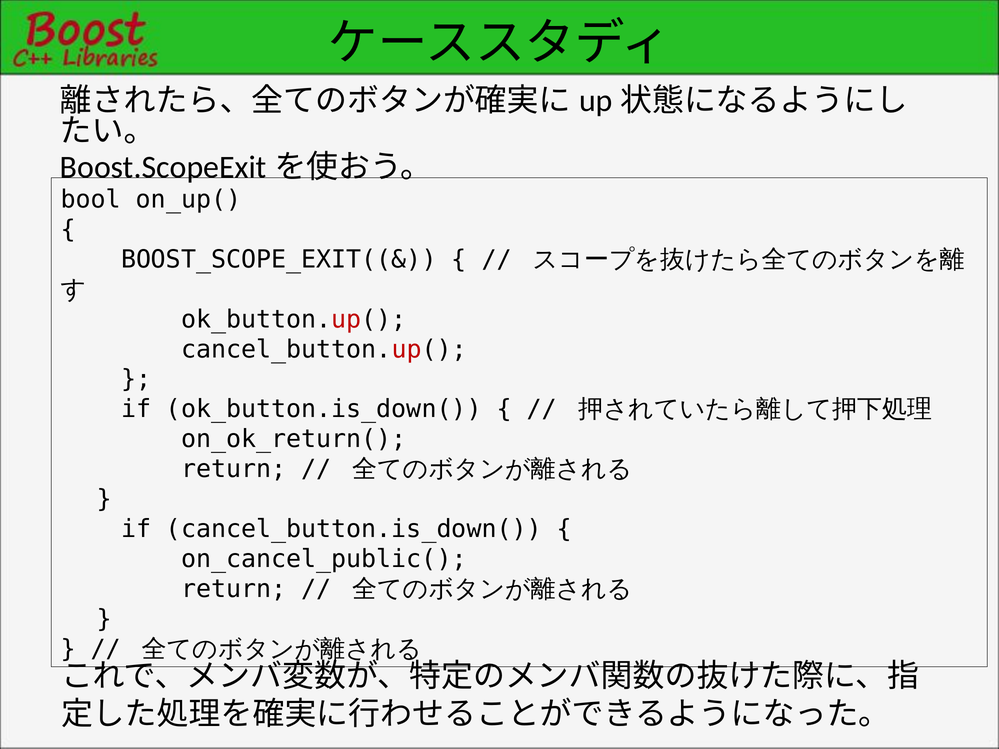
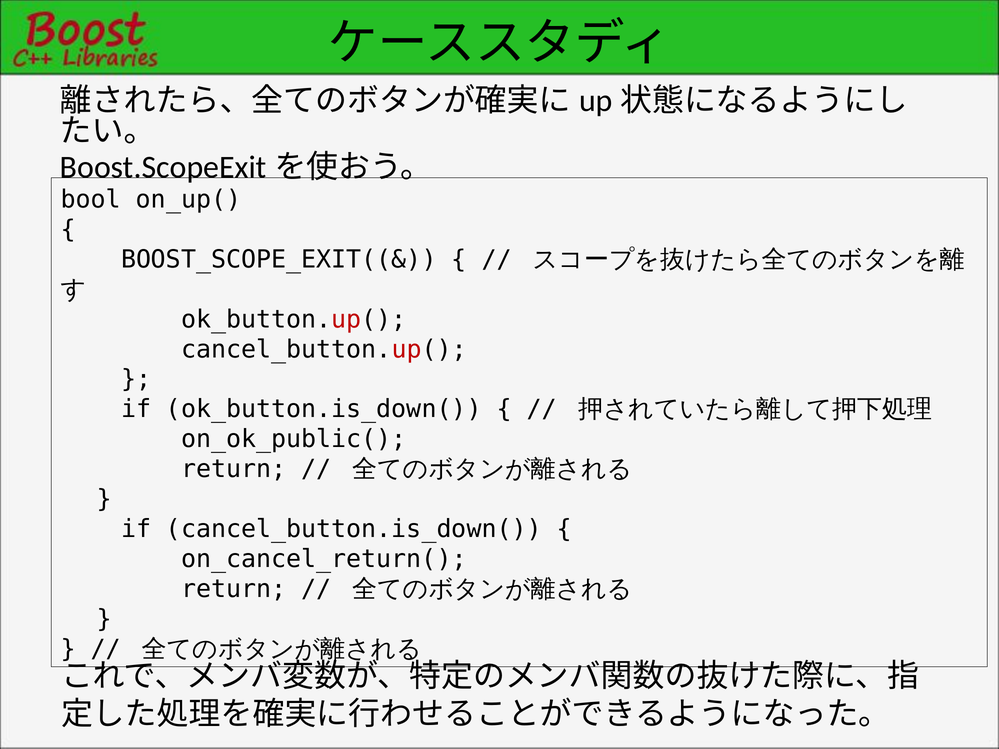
on_ok_return(: on_ok_return( -> on_ok_public( (294, 439)
on_cancel_public(: on_cancel_public( -> on_cancel_return( (324, 559)
